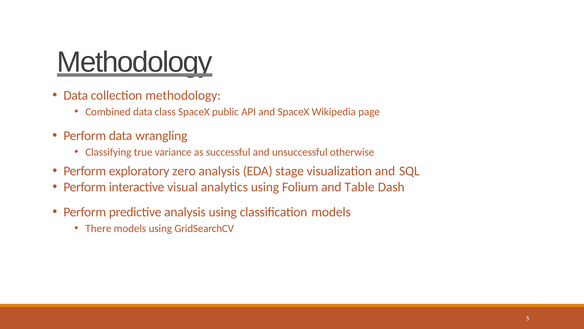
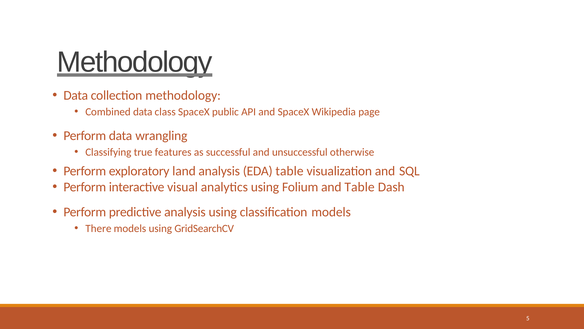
variance: variance -> features (173, 152)
zero: zero -> land (184, 171)
EDA stage: stage -> table (289, 171)
